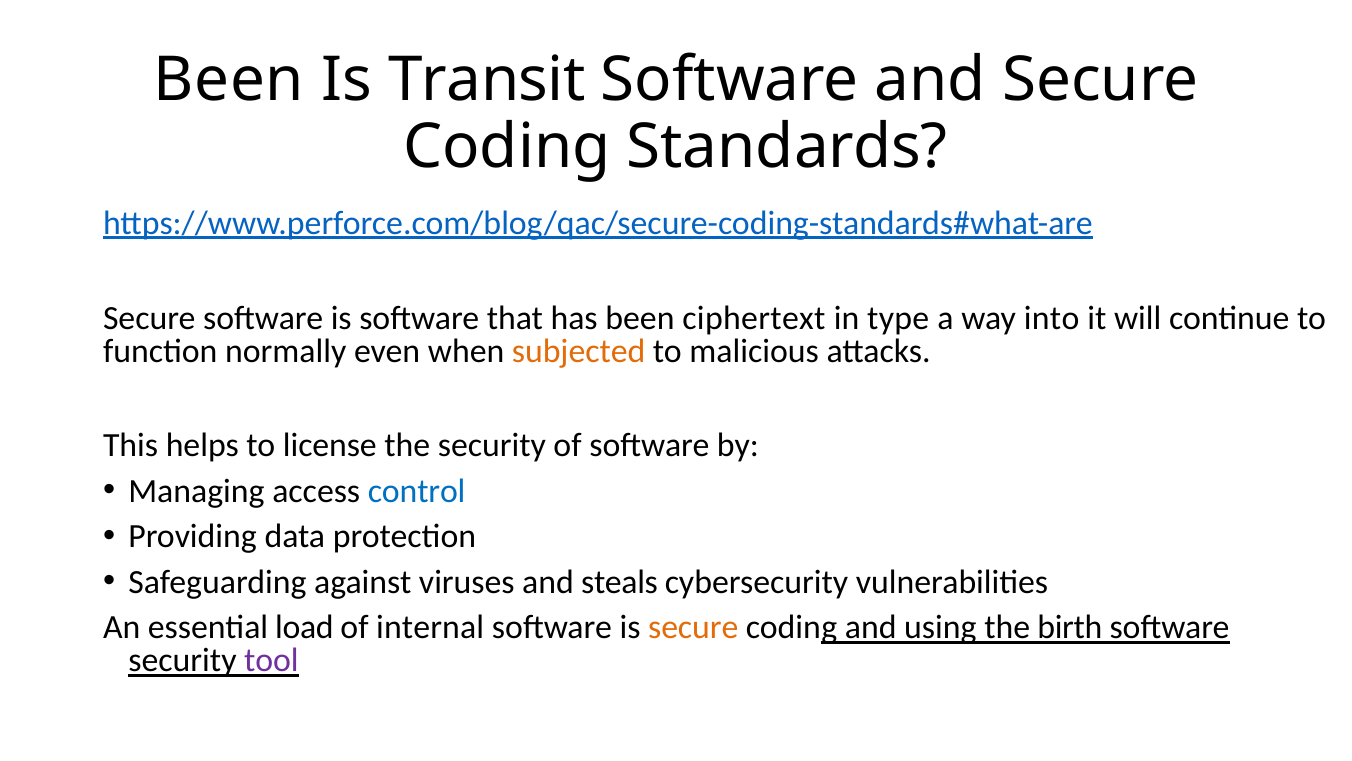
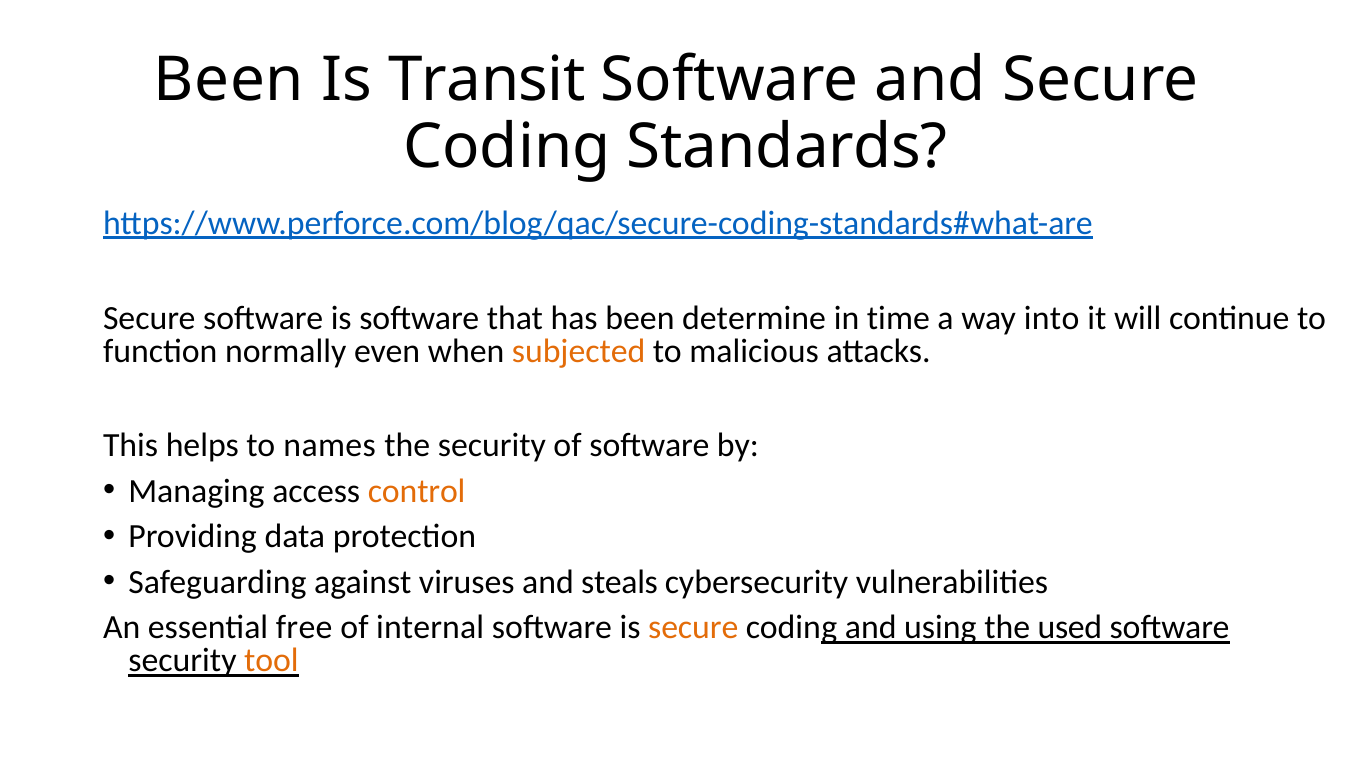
ciphertext: ciphertext -> determine (754, 318)
type: type -> time (898, 318)
license: license -> names (330, 445)
control colour: blue -> orange (417, 491)
load: load -> free (304, 627)
birth: birth -> used (1070, 627)
tool colour: purple -> orange (271, 660)
